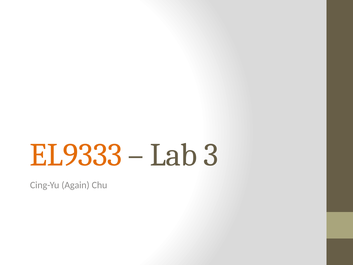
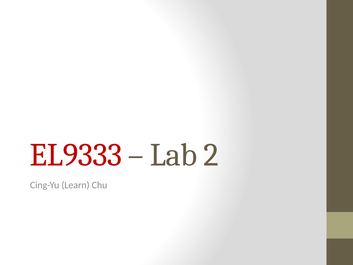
EL9333 colour: orange -> red (76, 155)
3: 3 -> 2 (211, 155)
Again: Again -> Learn (75, 185)
